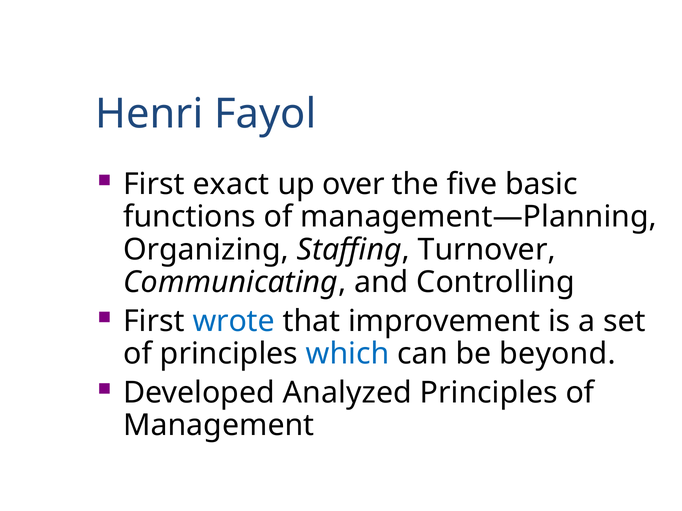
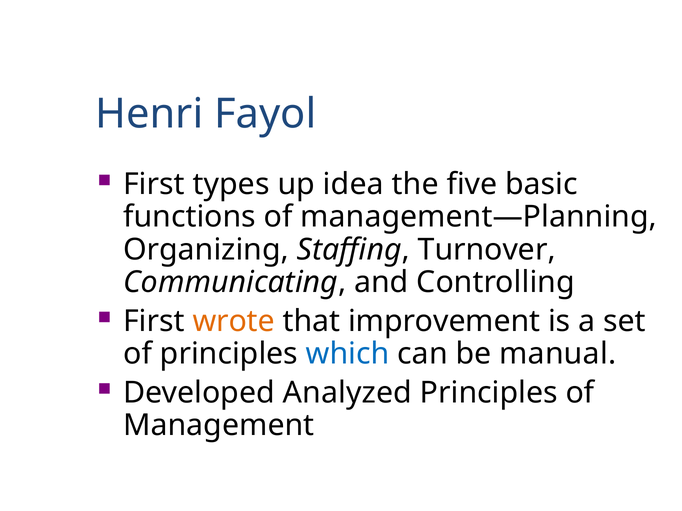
exact: exact -> types (231, 184)
over: over -> idea (353, 184)
wrote colour: blue -> orange (234, 321)
beyond: beyond -> manual (558, 354)
